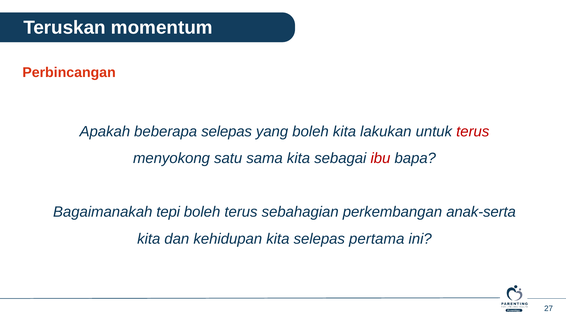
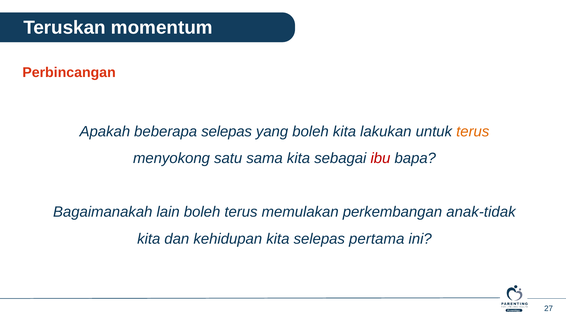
terus colour: red -> orange (473, 132)
tepi: tepi -> lain (168, 212)
sebahagian: sebahagian -> memulakan (300, 212)
anak-serta: anak-serta -> anak-tidak (481, 212)
